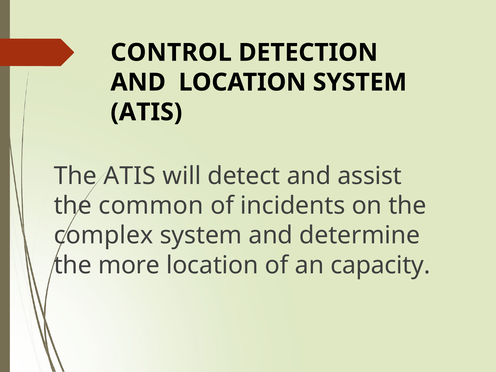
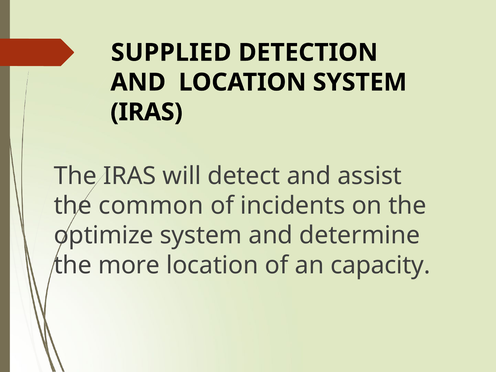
CONTROL: CONTROL -> SUPPLIED (171, 53)
ATIS: ATIS -> IRAS (147, 112)
The ATIS: ATIS -> IRAS (130, 176)
complex: complex -> optimize (104, 235)
